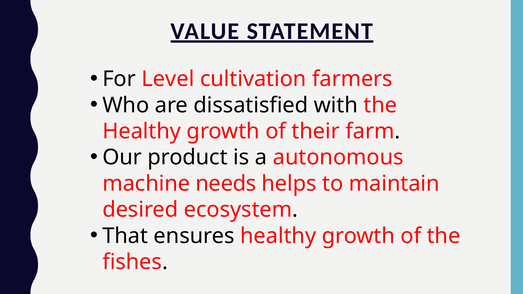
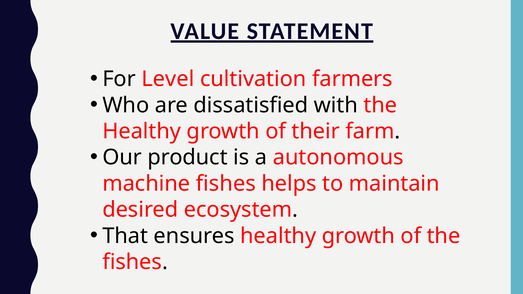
machine needs: needs -> fishes (226, 184)
